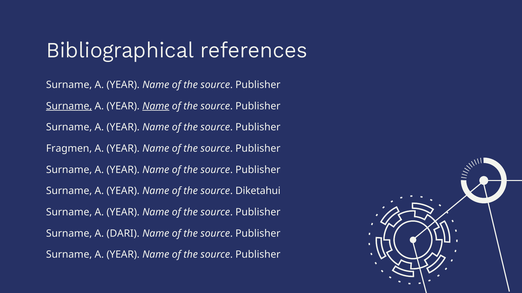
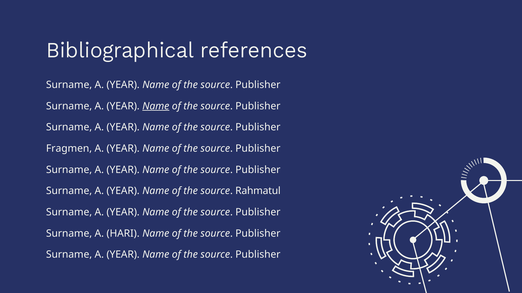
Surname underline: present -> none (69, 106)
Diketahui: Diketahui -> Rahmatul (258, 191)
DARI: DARI -> HARI (123, 234)
